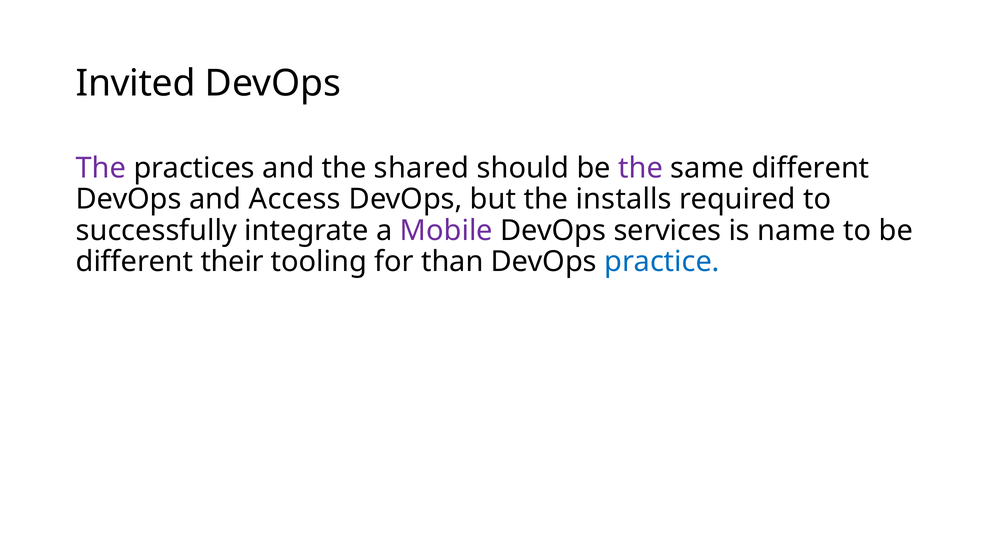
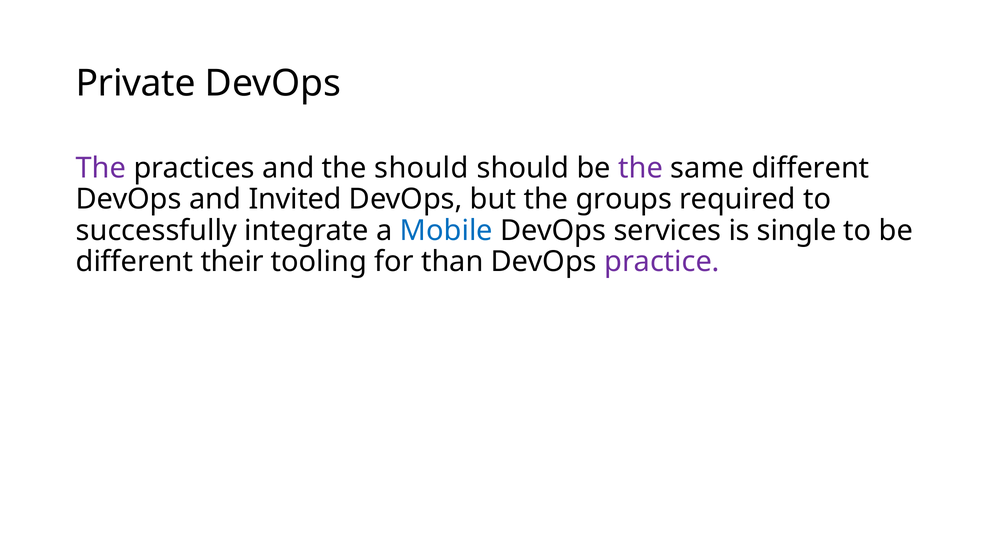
Invited: Invited -> Private (136, 84)
the shared: shared -> should (421, 168)
Access: Access -> Invited (295, 199)
installs: installs -> groups (624, 199)
Mobile colour: purple -> blue (446, 231)
name: name -> single (797, 231)
practice colour: blue -> purple (662, 262)
